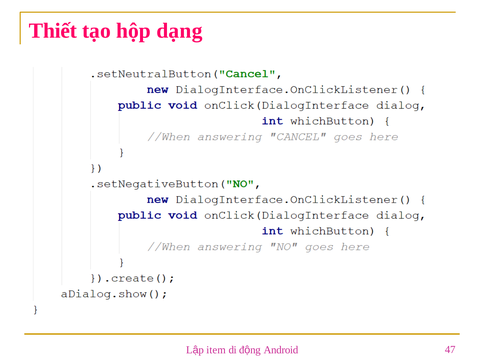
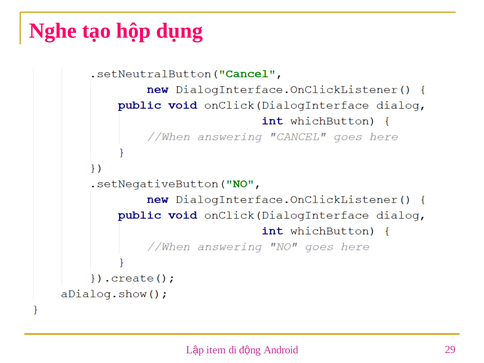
Thiết: Thiết -> Nghe (53, 31)
dạng: dạng -> dụng (180, 31)
47: 47 -> 29 (450, 350)
